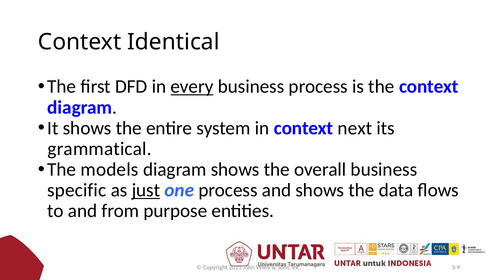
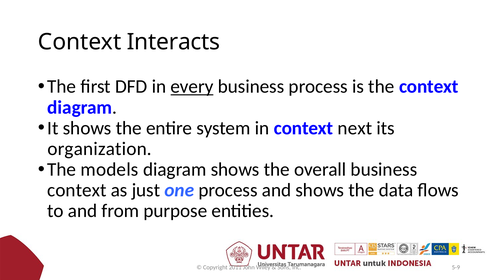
Identical: Identical -> Interacts (174, 42)
grammatical: grammatical -> organization (100, 149)
specific: specific -> context (77, 190)
just underline: present -> none (146, 190)
